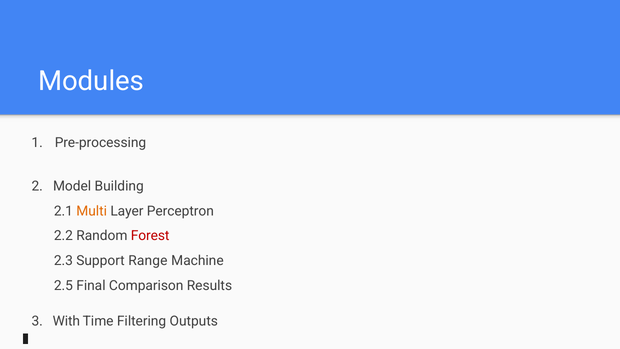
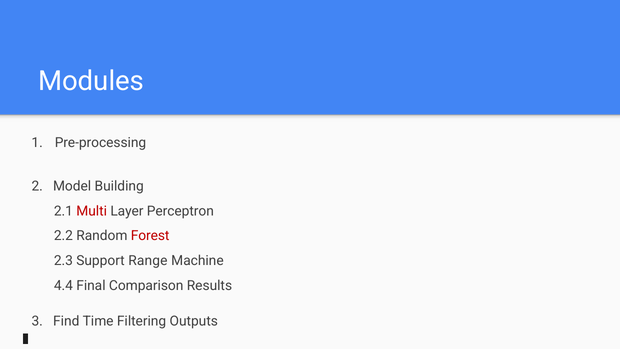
Multi colour: orange -> red (92, 211)
2.5: 2.5 -> 4.4 (63, 285)
With: With -> Find (66, 321)
